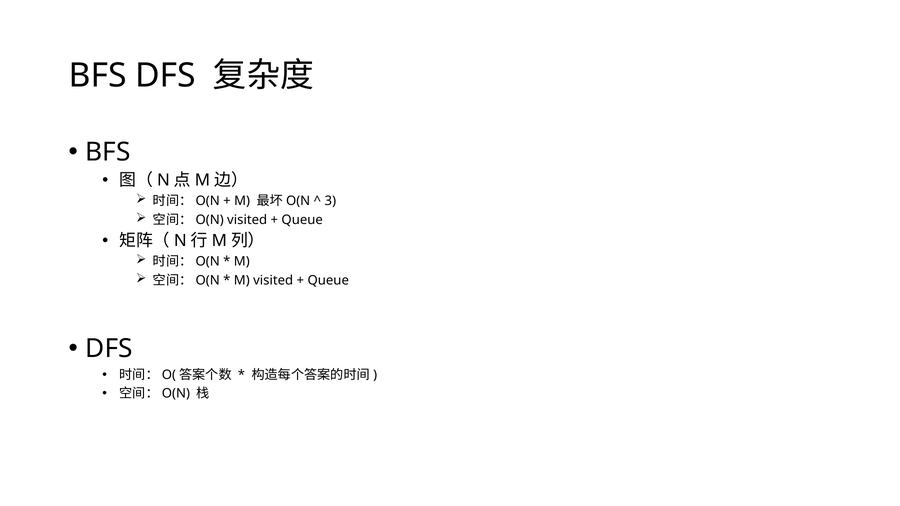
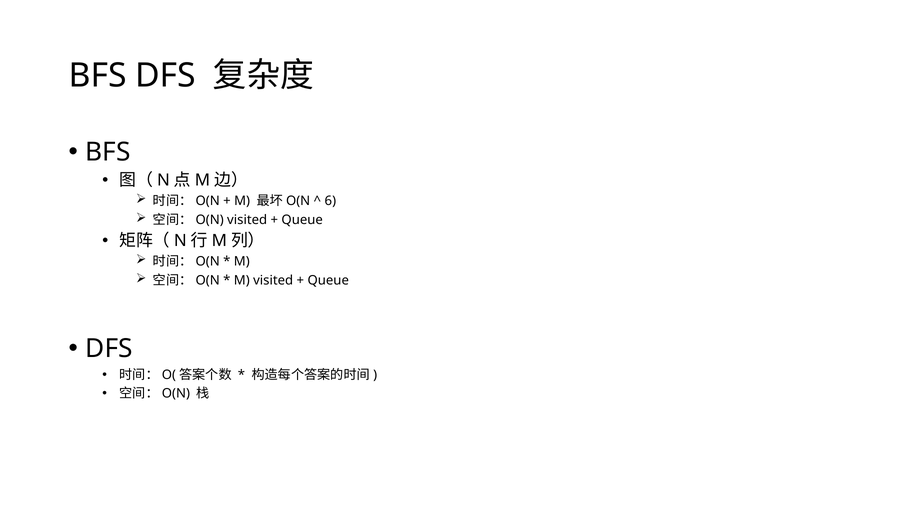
3: 3 -> 6 (330, 201)
